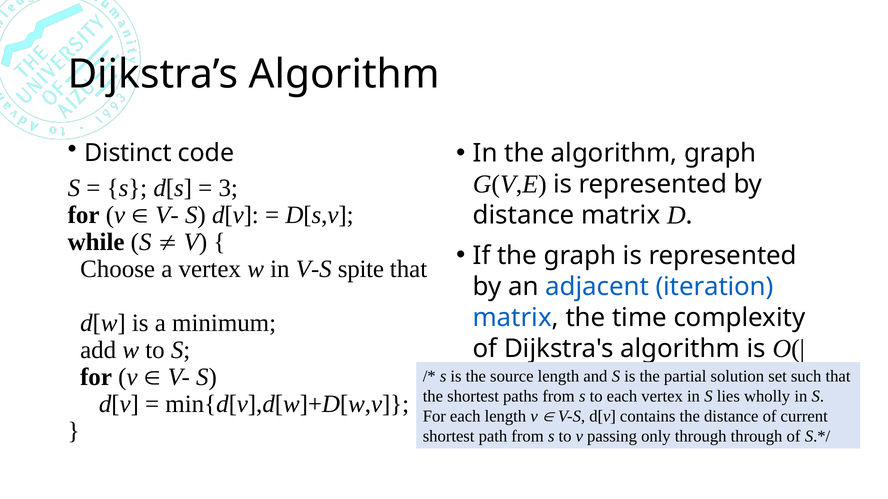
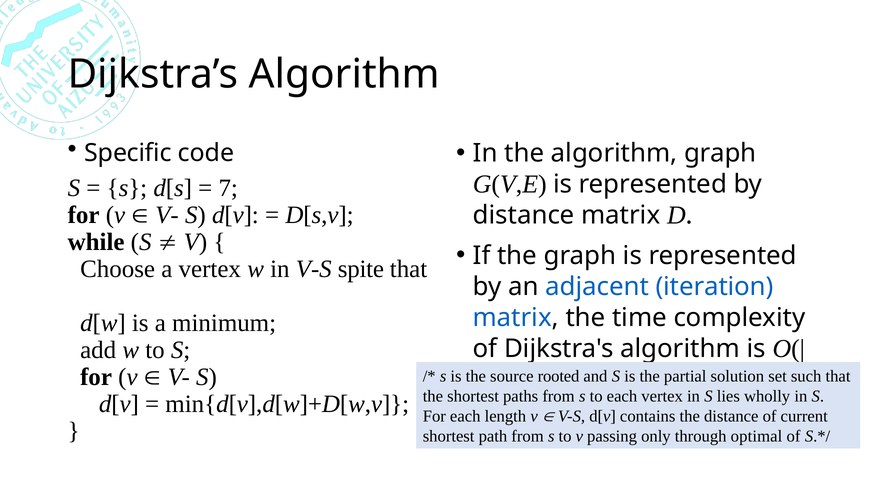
Distinct: Distinct -> Specific (128, 153)
3: 3 -> 7 (228, 188)
length: length -> rooted (559, 377)
through through: through -> optimal (757, 437)
